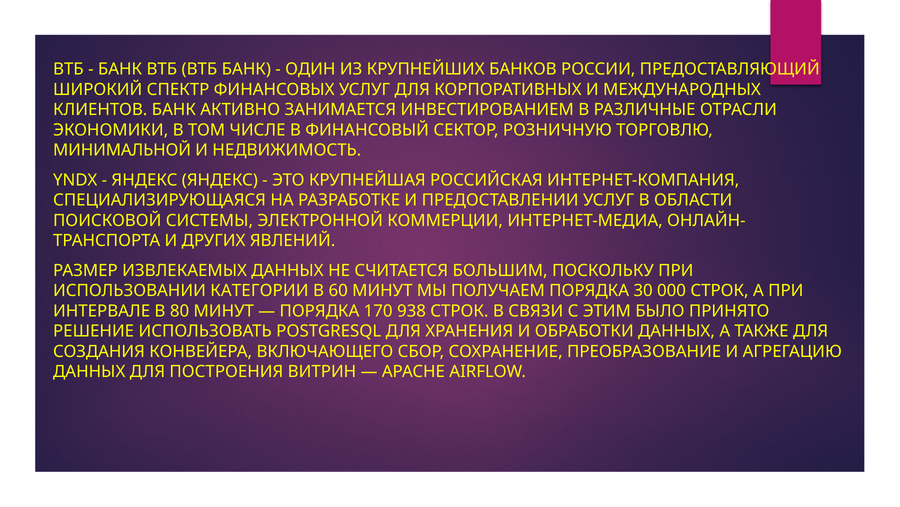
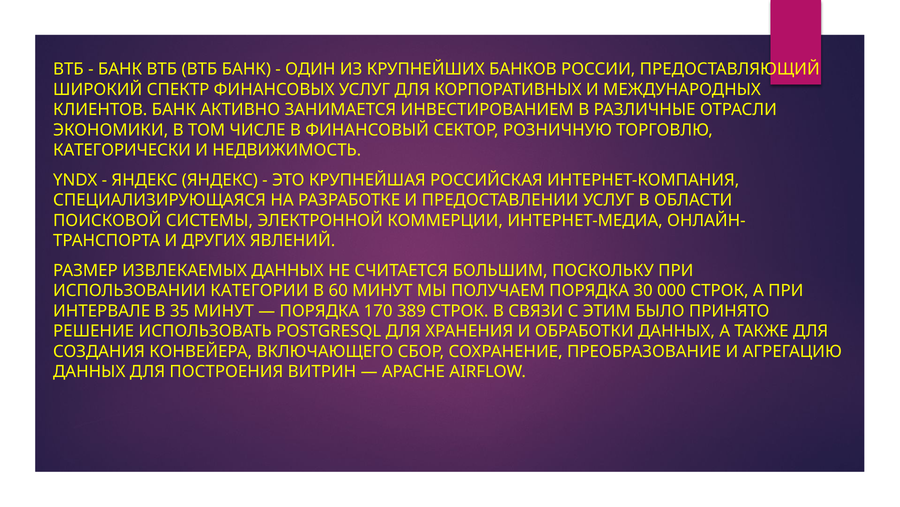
МИНИМАЛЬНОЙ: МИНИМАЛЬНОЙ -> КАТЕГОРИЧЕСКИ (122, 150)
80: 80 -> 35 (180, 311)
938: 938 -> 389 (411, 311)
